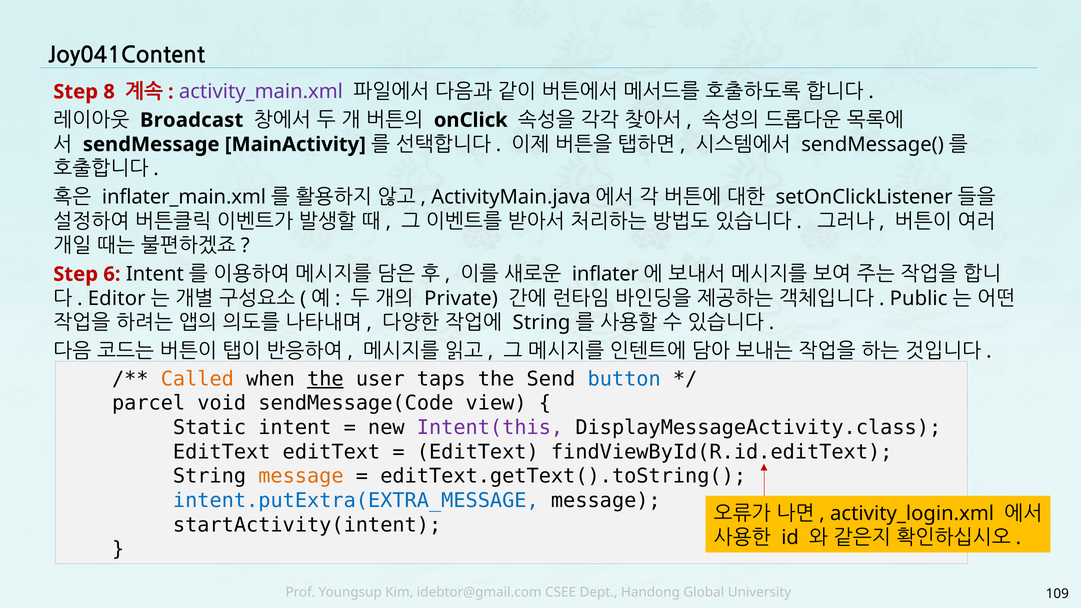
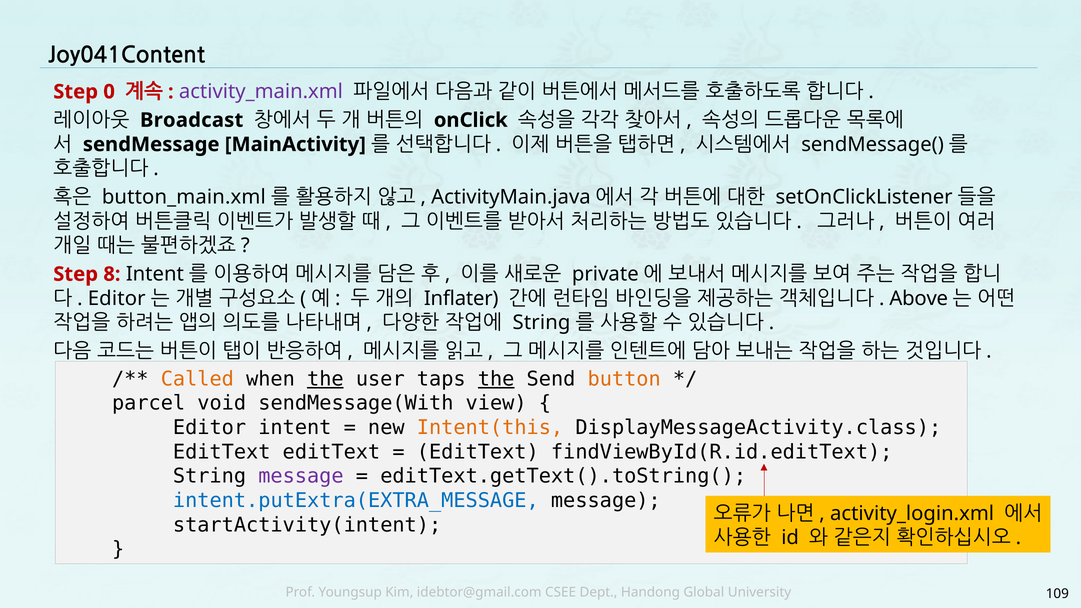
8: 8 -> 0 (109, 92)
inflater_main.xml: inflater_main.xml -> button_main.xml (184, 197)
6: 6 -> 8 (112, 274)
inflater: inflater -> private (605, 274)
Private: Private -> Inflater (461, 298)
Public: Public -> Above (919, 298)
the underline: none -> present (496, 379)
button colour: blue -> orange (624, 379)
sendMessage(Code: sendMessage(Code -> sendMessage(With (356, 403)
Static: Static -> Editor (210, 428)
Intent(this colour: purple -> orange (490, 428)
message colour: orange -> purple (301, 476)
